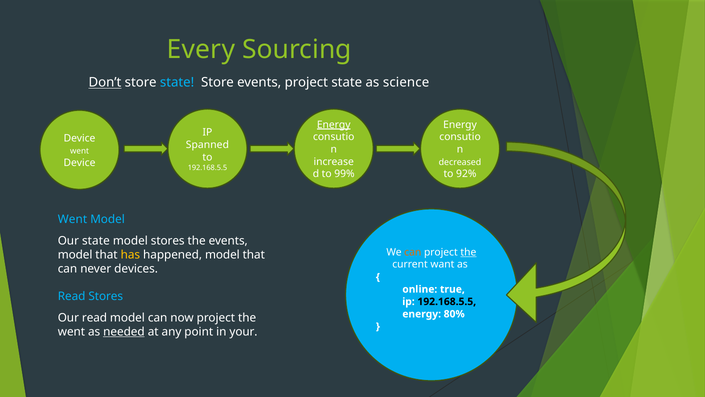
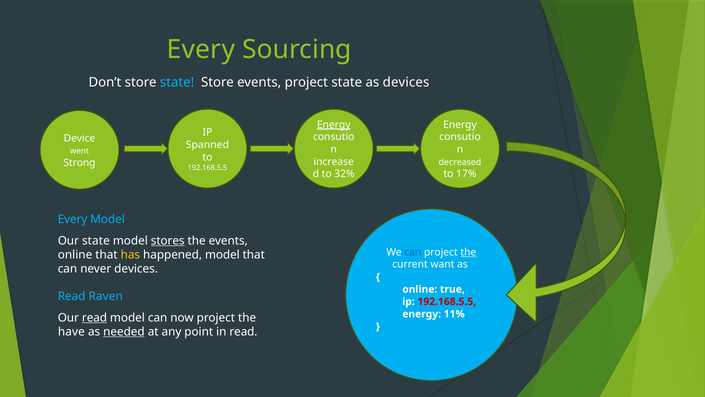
Don’t underline: present -> none (105, 82)
as science: science -> devices (406, 82)
Device: Device -> Strong (80, 163)
99%: 99% -> 32% (344, 174)
92%: 92% -> 17% (466, 174)
Went: Went -> Every (73, 219)
stores underline: none -> present (168, 240)
can colour: orange -> blue (413, 252)
model: model -> online (75, 255)
Read Stores: Stores -> Raven (106, 296)
192.168.5.5 colour: black -> red (447, 301)
80%: 80% -> 11% (454, 314)
read underline: none -> present (95, 317)
went: went -> have (71, 331)
in your: your -> read (243, 331)
